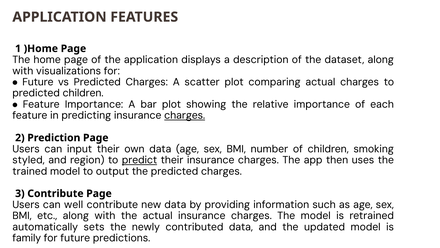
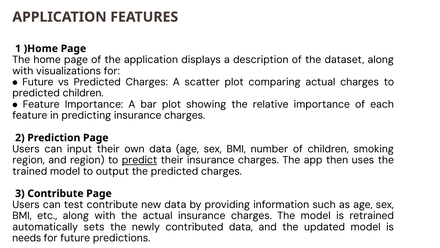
charges underline: present -> none (185, 115)
styled: styled -> region (29, 160)
well: well -> test (74, 204)
family: family -> needs (27, 238)
